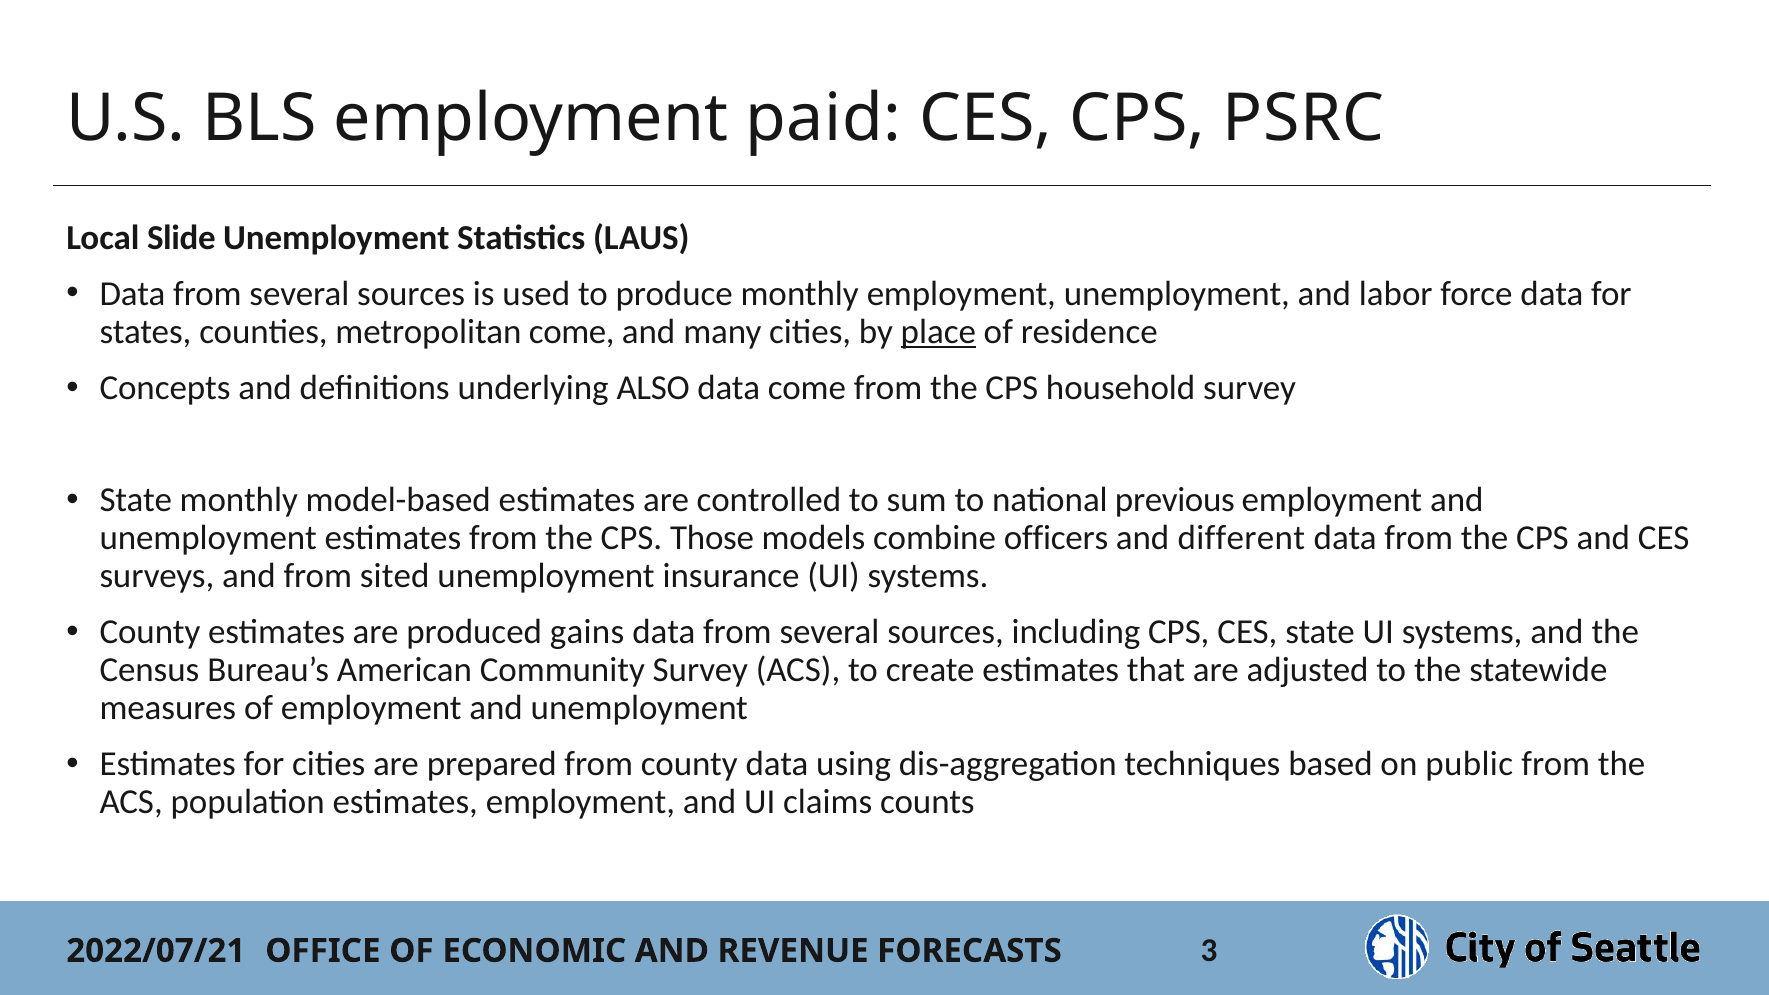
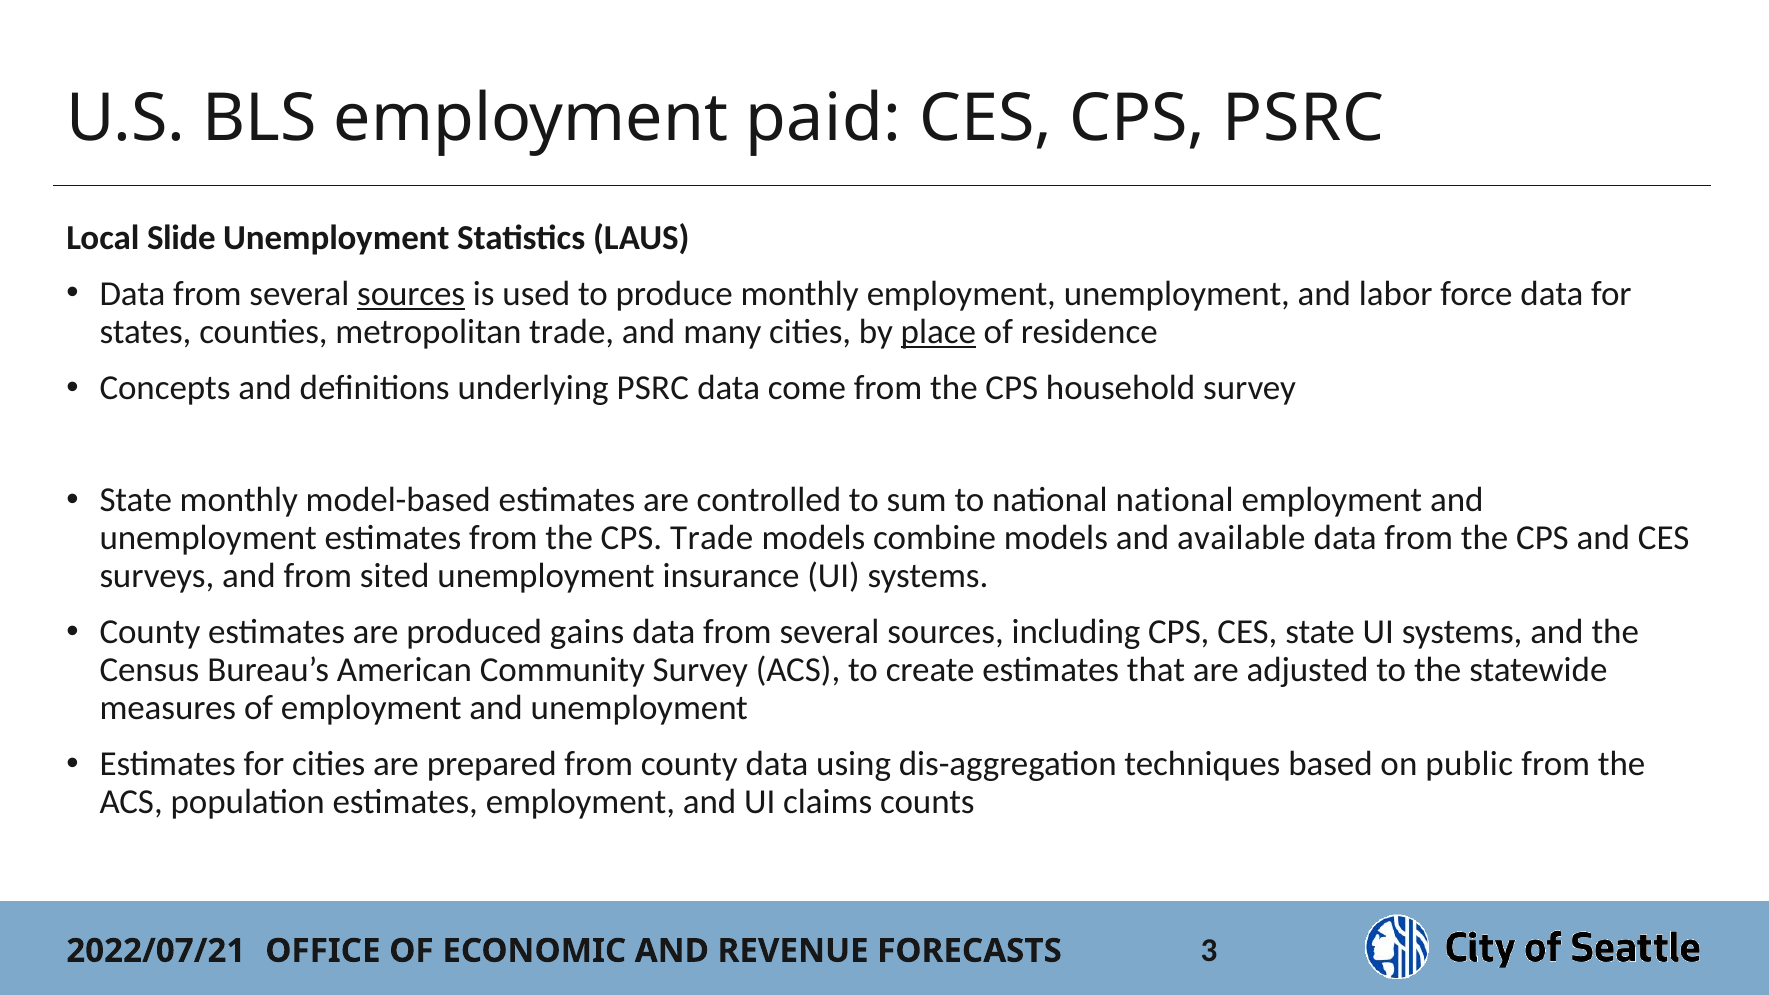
sources underline: none -> present (411, 294)
metropolitan come: come -> trade (572, 332)
underlying ALSO: ALSO -> PSRC (653, 388)
national previous: previous -> national (1175, 500)
CPS Those: Those -> Trade (712, 538)
combine officers: officers -> models (1056, 538)
different: different -> available (1241, 538)
